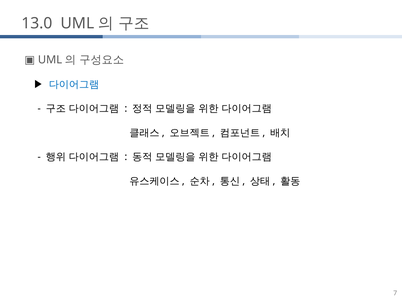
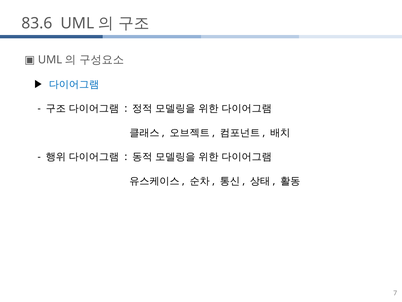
13.0: 13.0 -> 83.6 (37, 23)
